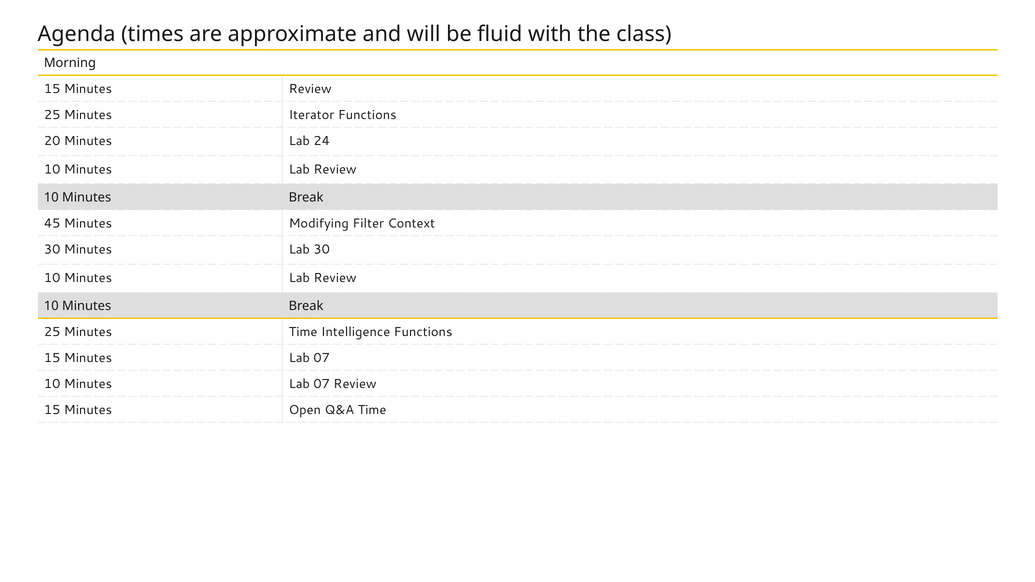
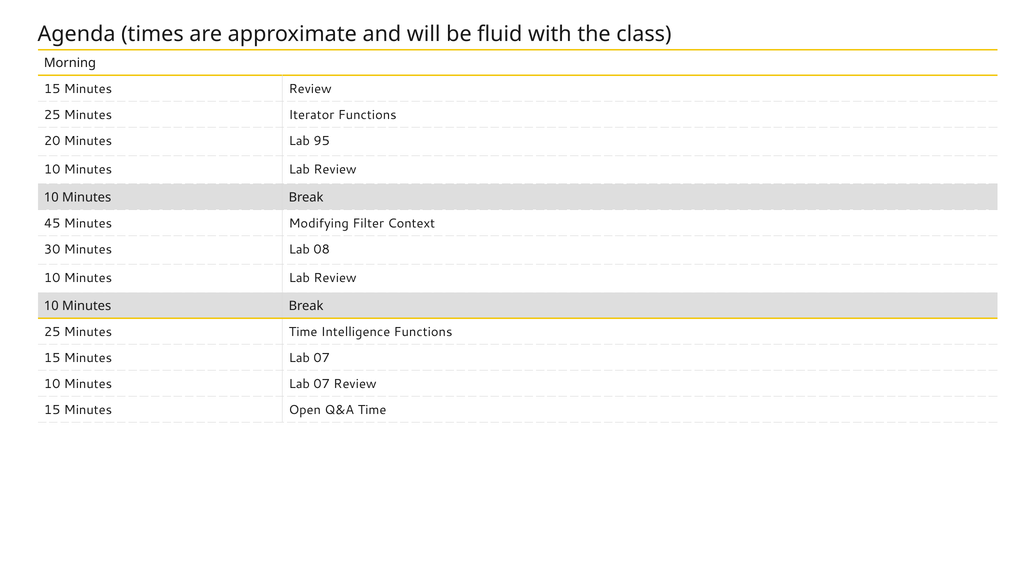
24: 24 -> 95 (322, 141)
Lab 30: 30 -> 08 (322, 250)
